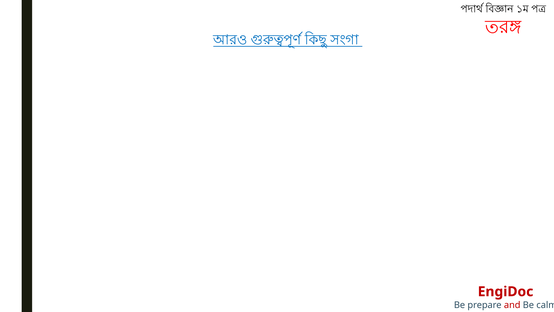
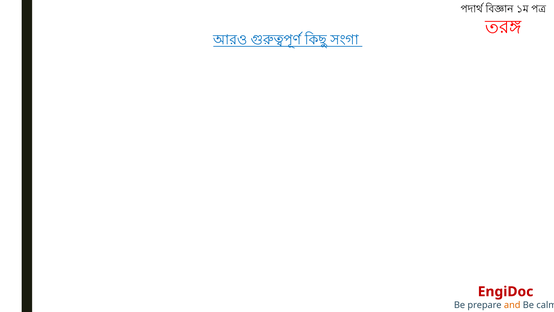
and colour: red -> orange (512, 305)
